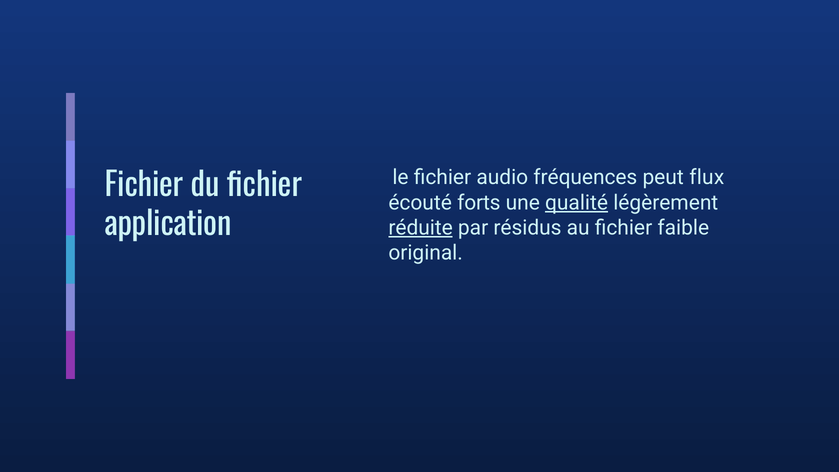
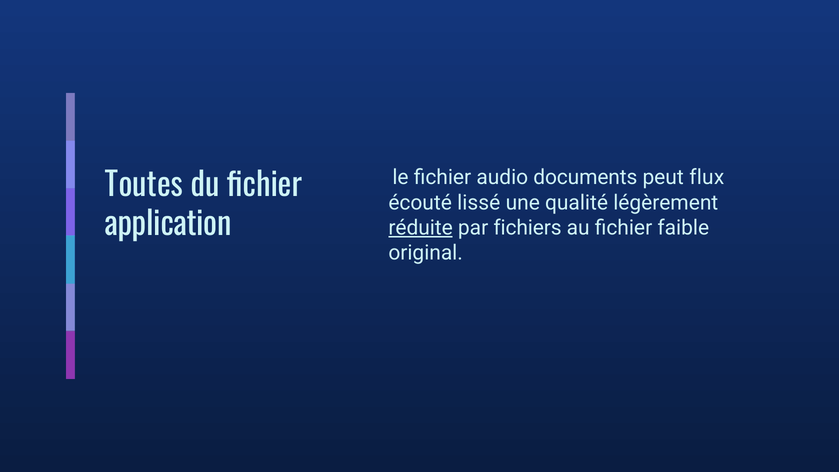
fréquences: fréquences -> documents (585, 177)
Fichier: Fichier -> Toutes (144, 185)
forts: forts -> lissé (479, 203)
qualité underline: present -> none (577, 203)
résidus: résidus -> fichiers (528, 228)
